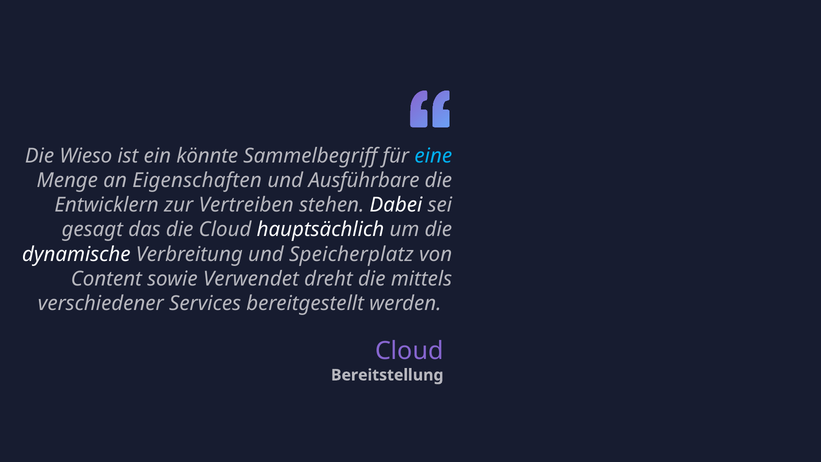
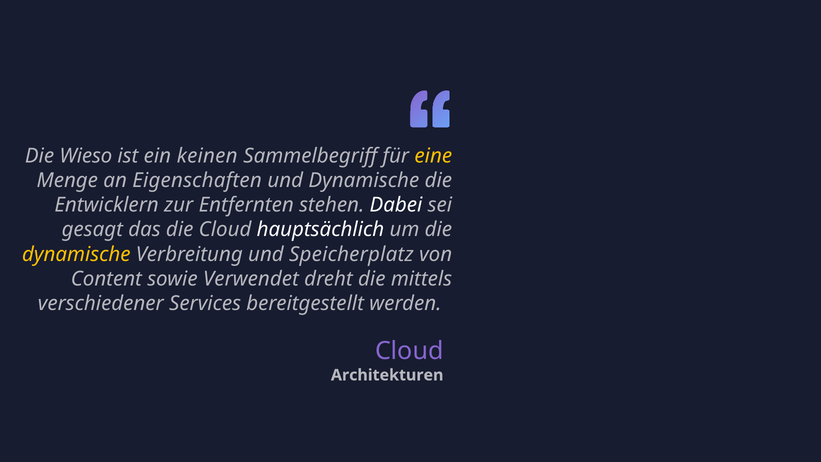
könnte: könnte -> keinen (207, 156)
eine colour: light blue -> yellow (433, 156)
und Ausführbare: Ausführbare -> Dynamische (364, 180)
Vertreiben: Vertreiben -> Entfernten (246, 205)
dynamische colour: white -> yellow (76, 254)
Bereitstellung: Bereitstellung -> Architekturen (387, 375)
